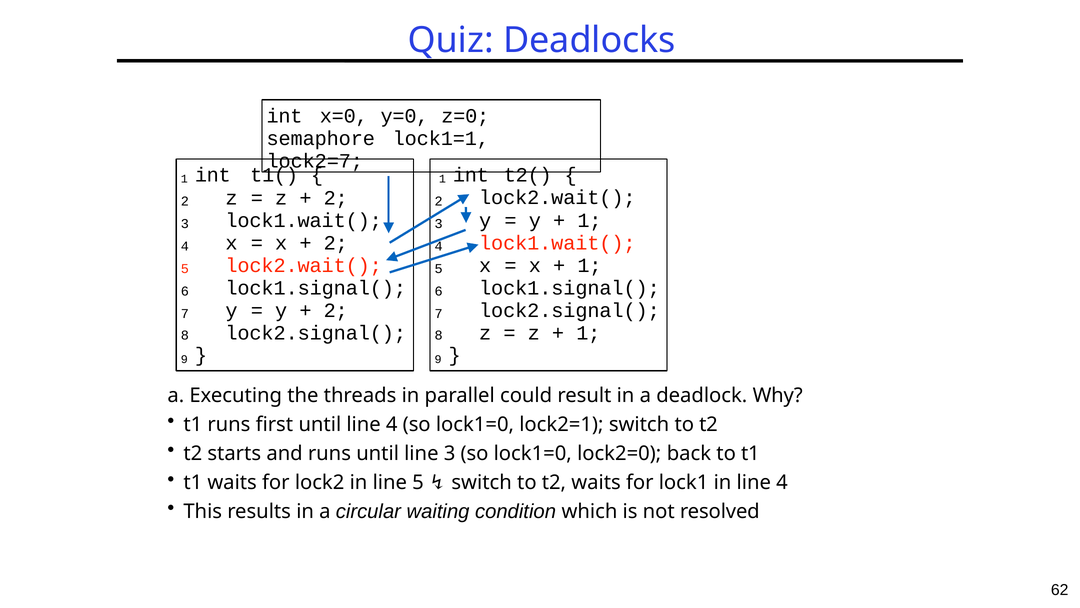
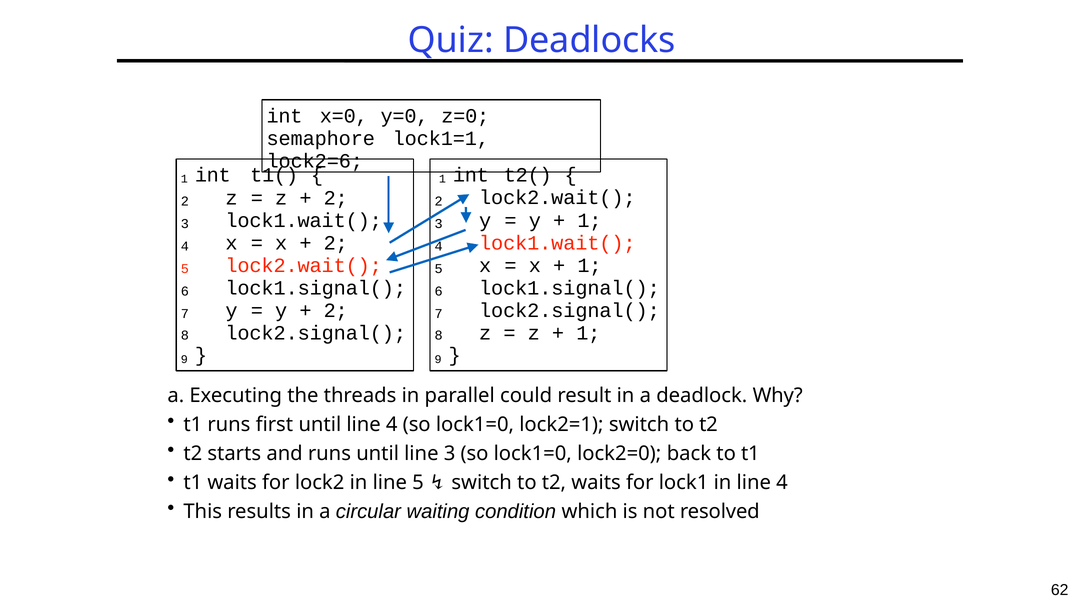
lock2=7: lock2=7 -> lock2=6 (315, 161)
